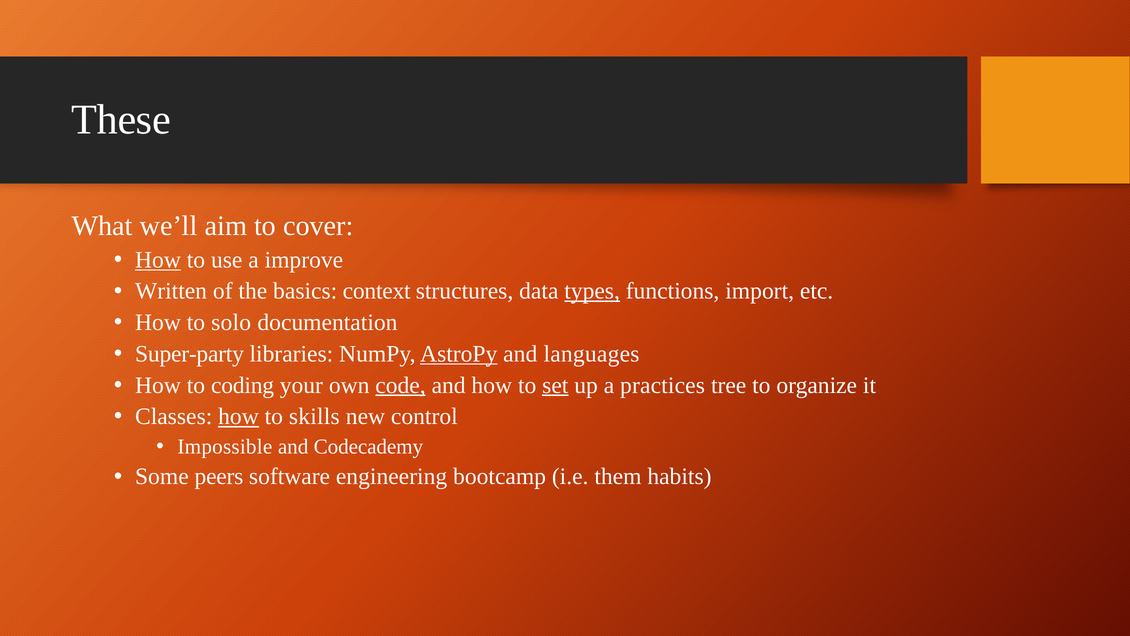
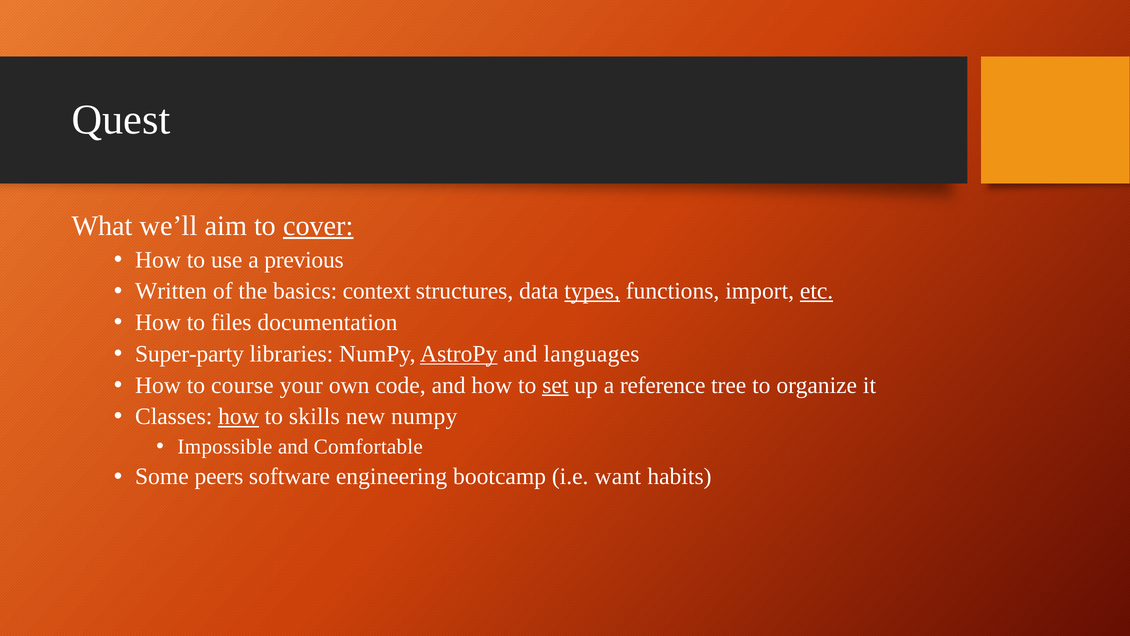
These: These -> Quest (121, 120)
cover underline: none -> present (318, 226)
How underline: present -> none (158, 260)
improve: improve -> previous (304, 260)
etc underline: none -> present (817, 291)
solo: solo -> files (231, 322)
coding: coding -> course (242, 385)
code underline: present -> none (401, 385)
practices: practices -> reference (663, 385)
new control: control -> numpy (424, 416)
Codecademy: Codecademy -> Comfortable (368, 446)
them: them -> want (618, 476)
